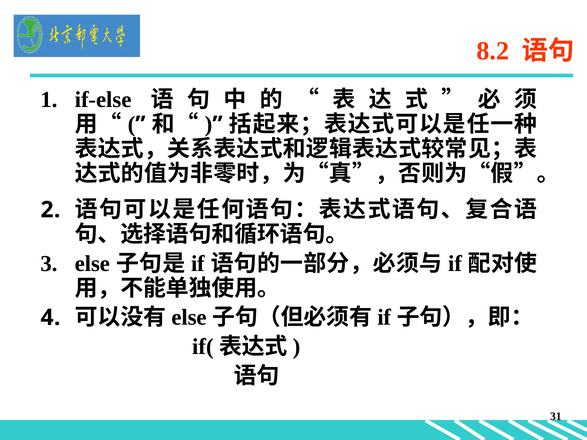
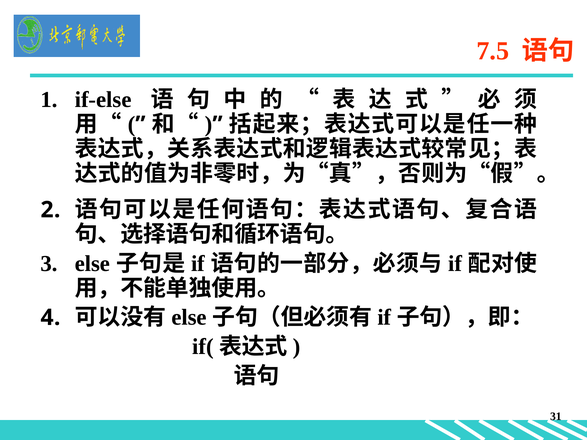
8.2: 8.2 -> 7.5 (493, 51)
